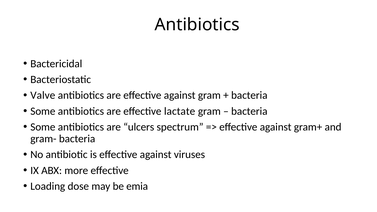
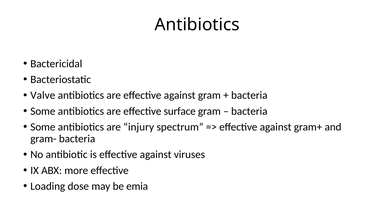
lactate: lactate -> surface (180, 111)
ulcers: ulcers -> injury (139, 127)
